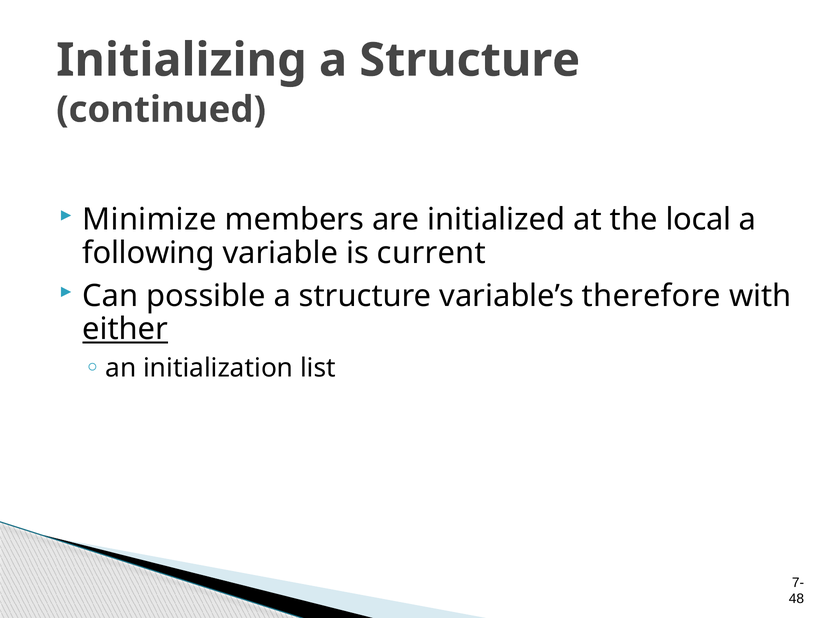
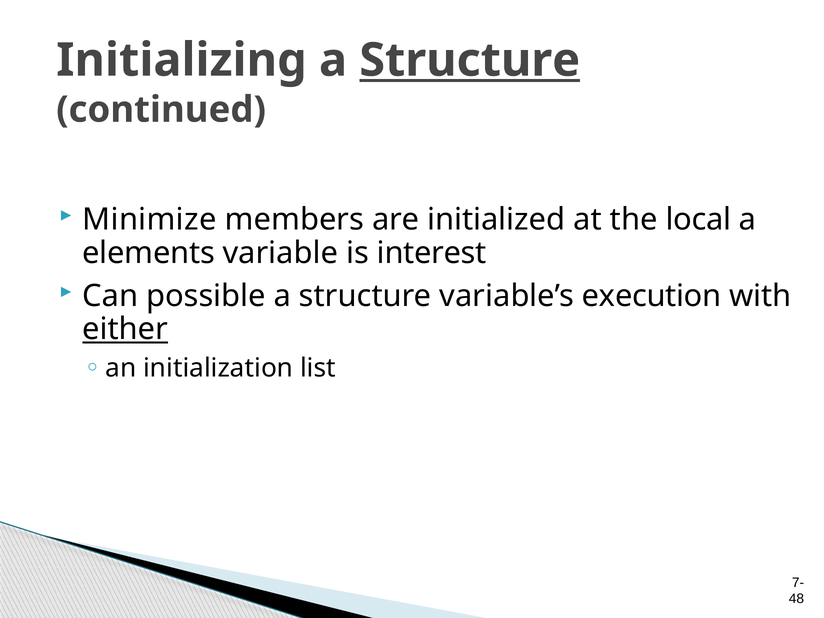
Structure underline: none -> present (470, 60)
following: following -> elements (149, 253)
current: current -> interest (432, 253)
therefore: therefore -> execution (652, 296)
